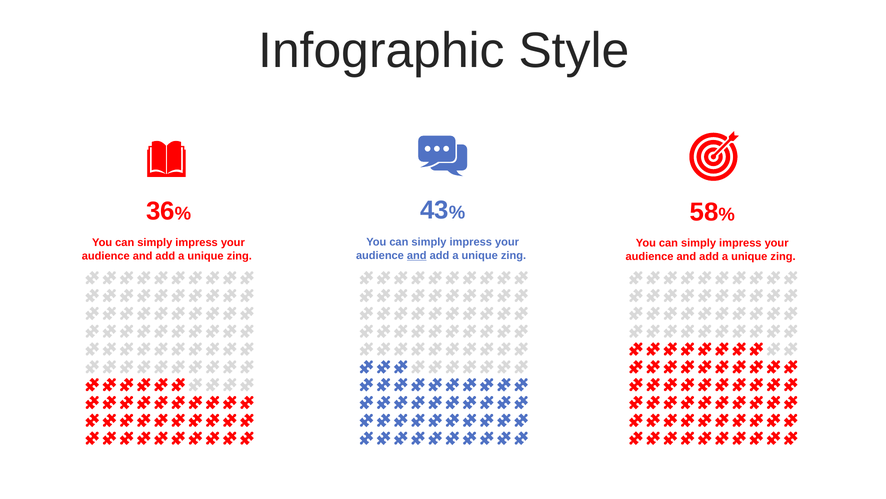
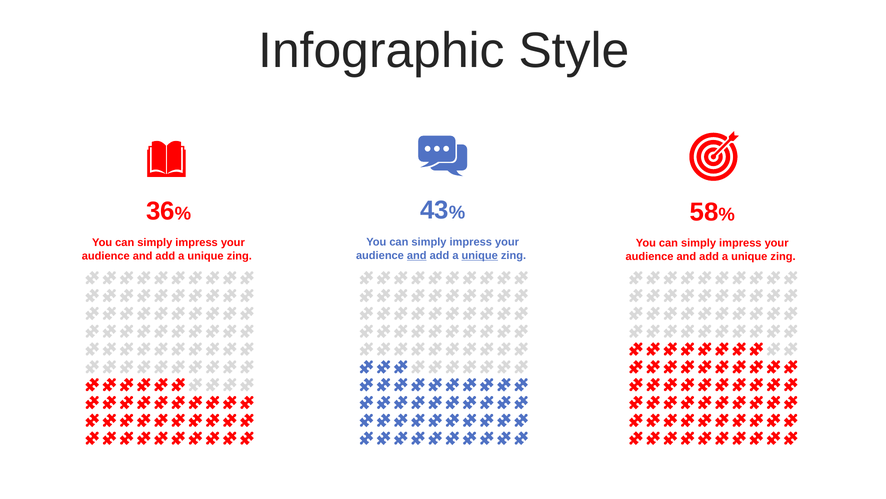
unique underline: none -> present (480, 255)
